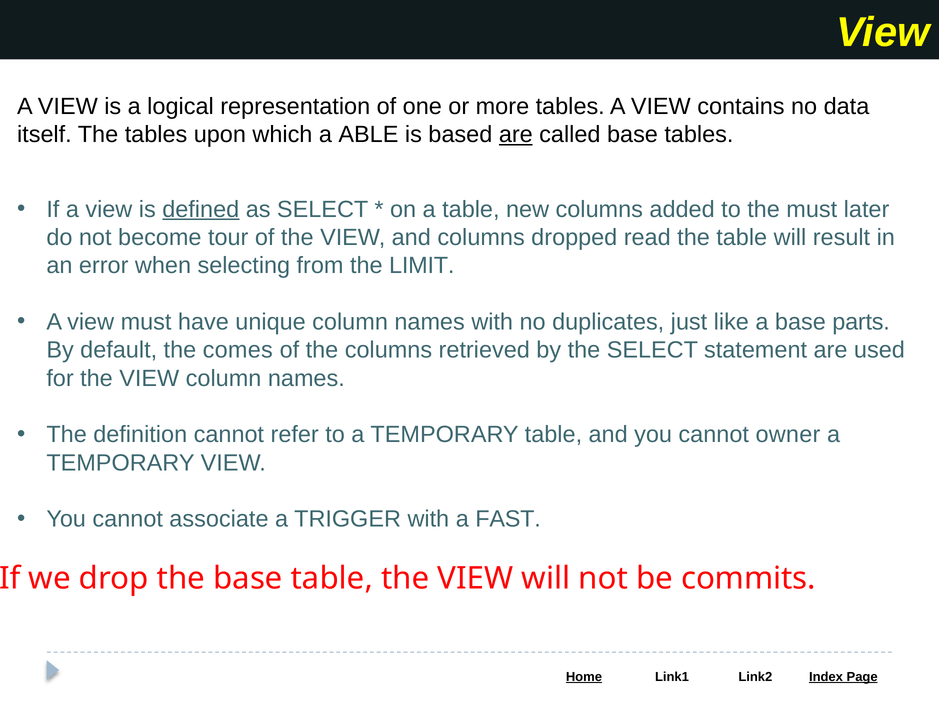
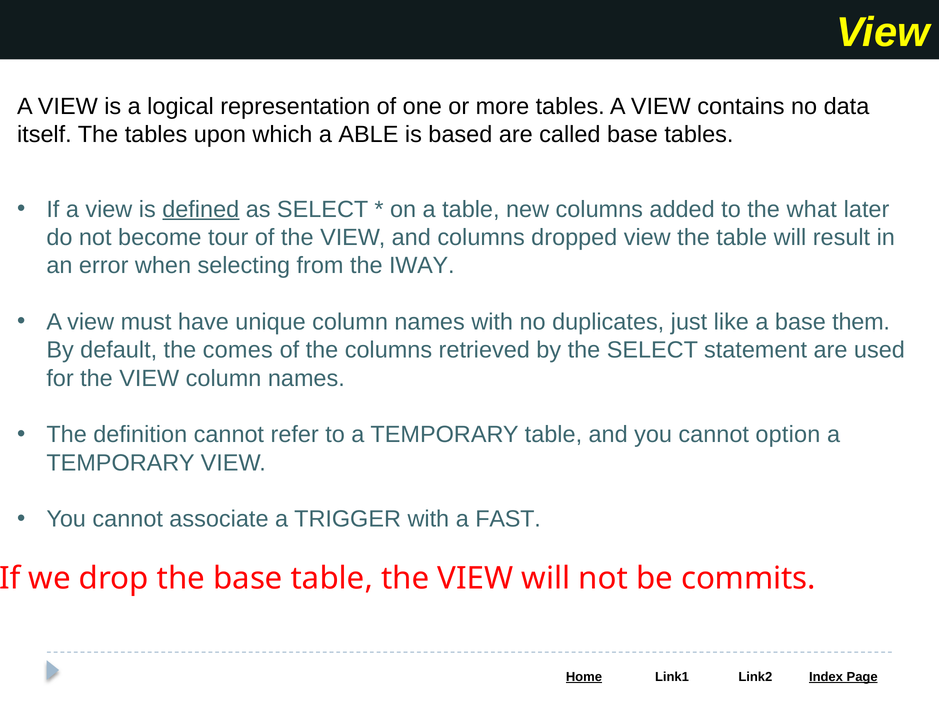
are underline: present -> none (516, 135)
the must: must -> what (812, 209)
dropped read: read -> view (647, 238)
LIMIT: LIMIT -> IWAY (422, 266)
parts: parts -> them (861, 322)
owner: owner -> option (788, 435)
